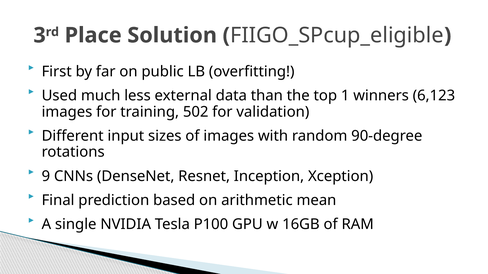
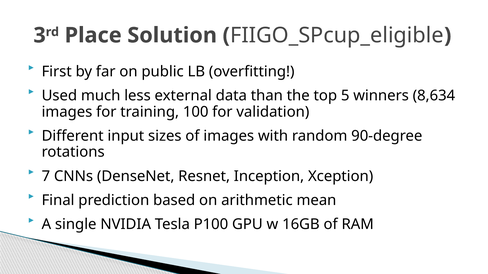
1: 1 -> 5 (345, 96)
6,123: 6,123 -> 8,634 (434, 96)
502: 502 -> 100 (196, 112)
9: 9 -> 7 (46, 176)
